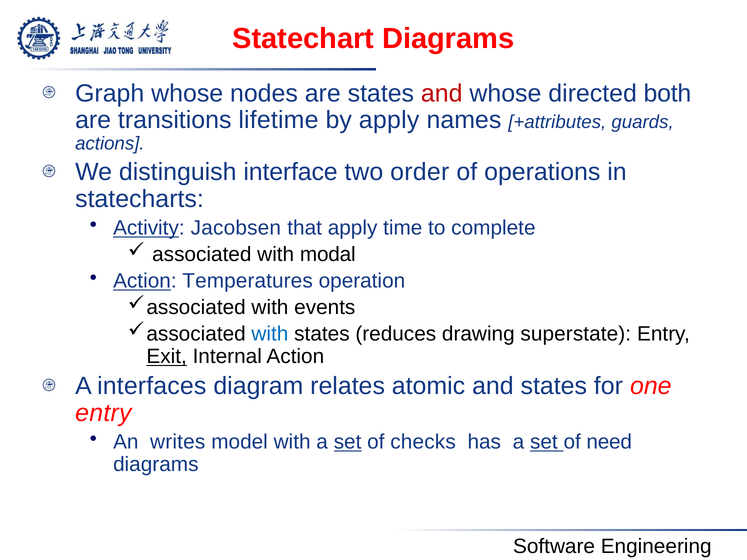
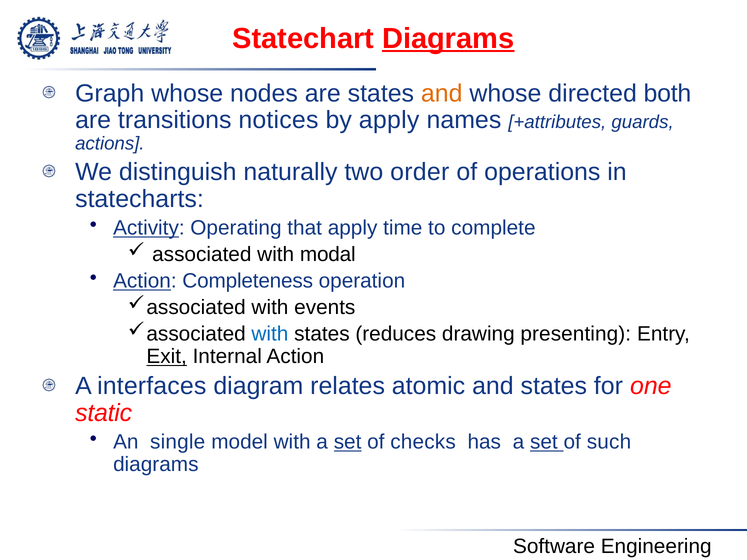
Diagrams underline: none -> present (448, 39)
and colour: red -> orange (442, 93)
lifetime: lifetime -> notices (278, 120)
interface: interface -> naturally (290, 172)
Jacobsen: Jacobsen -> Operating (236, 228)
Temperatures: Temperatures -> Completeness (248, 281)
superstate: superstate -> presenting (576, 334)
entry: entry -> static (104, 413)
writes: writes -> single (178, 442)
need: need -> such (609, 442)
